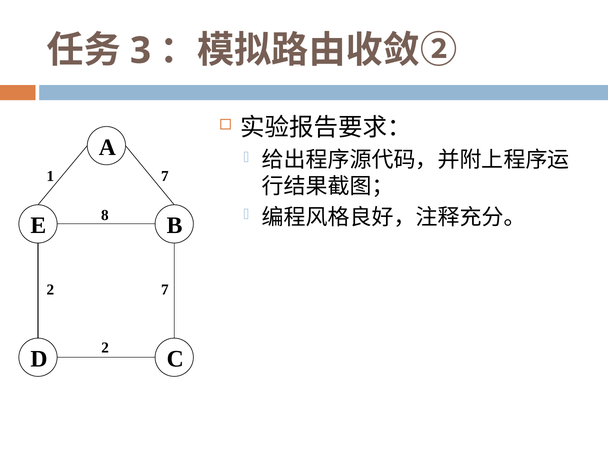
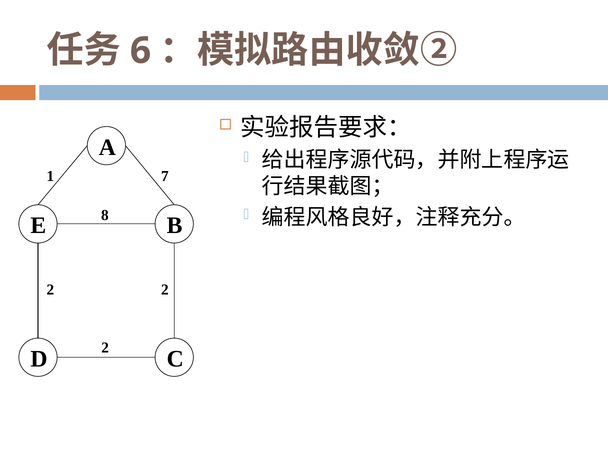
3: 3 -> 6 (141, 51)
2 7: 7 -> 2 (165, 290)
